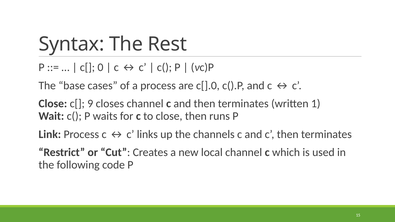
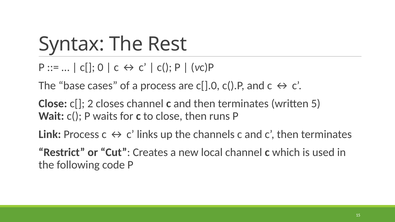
9: 9 -> 2 (90, 104)
1: 1 -> 5 (316, 104)
